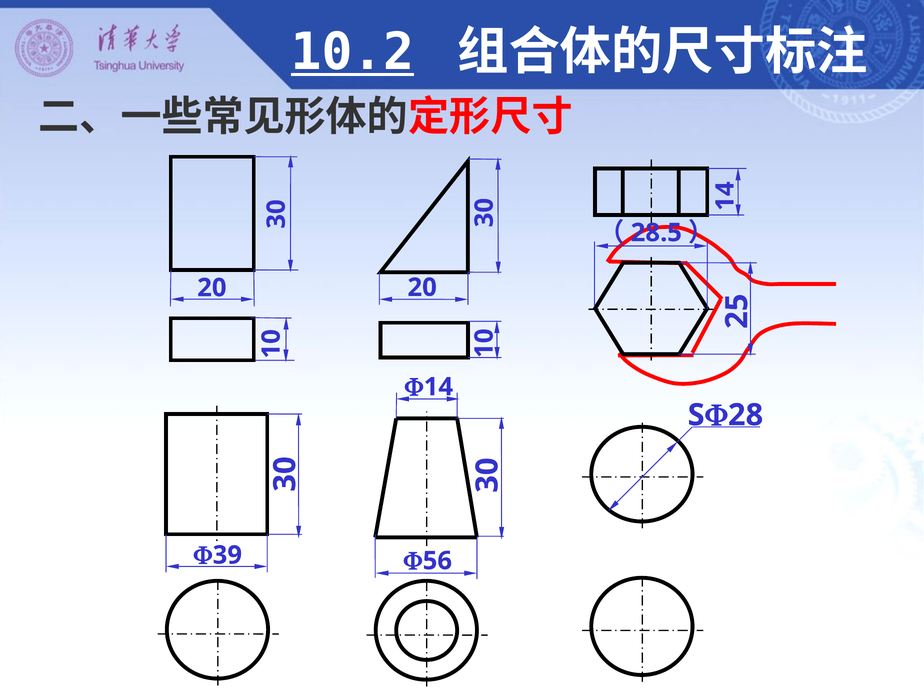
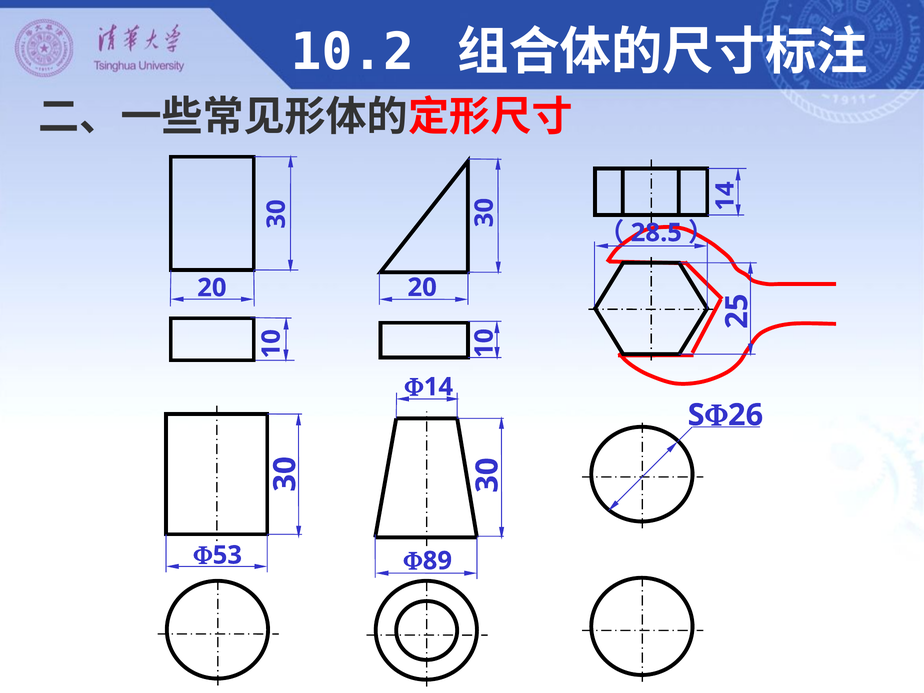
10.2 underline: present -> none (352, 52)
28: 28 -> 26 (746, 415)
39: 39 -> 53 (227, 555)
56: 56 -> 89 (437, 561)
